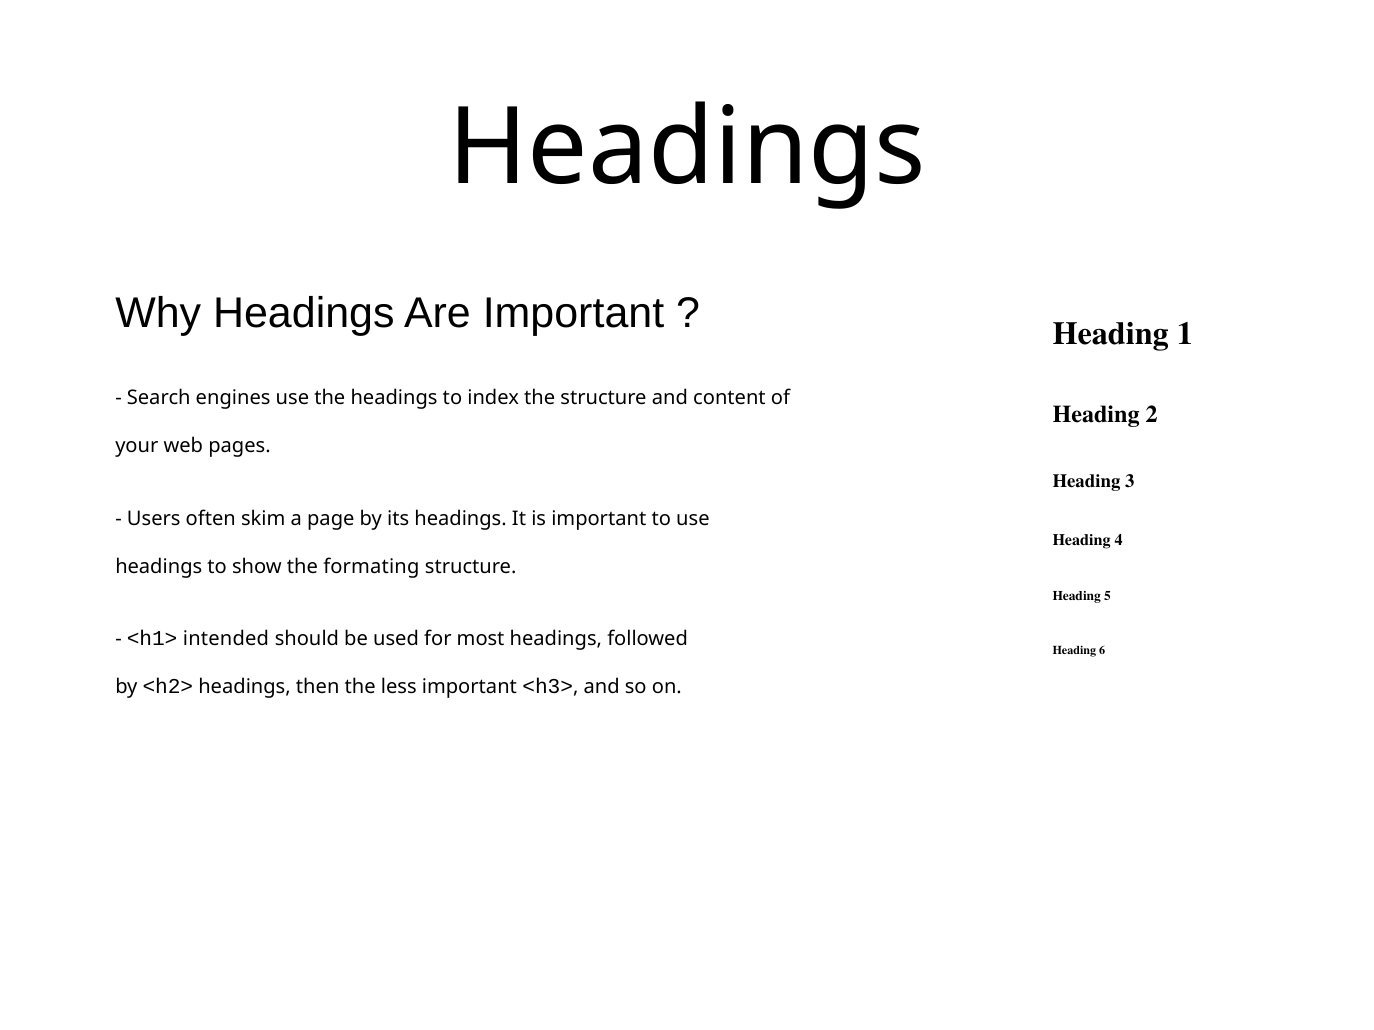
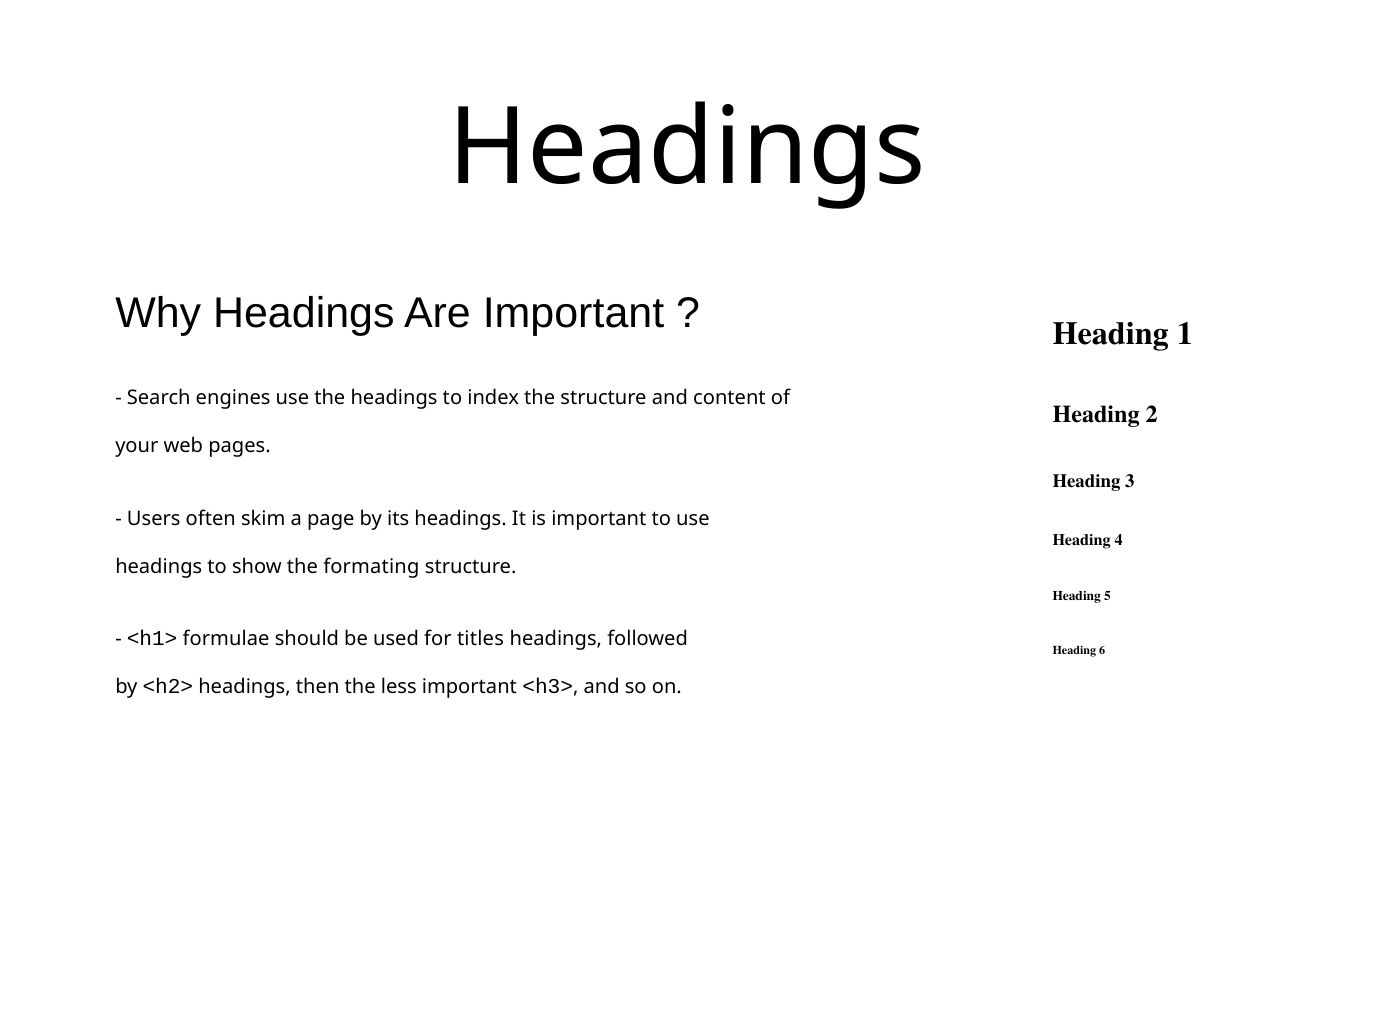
intended: intended -> formulae (226, 639)
most: most -> titles (480, 639)
